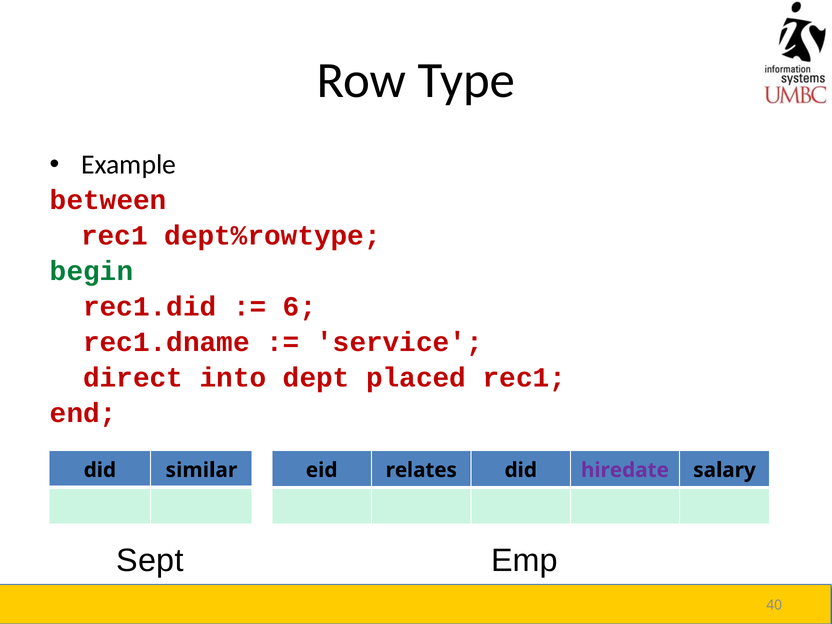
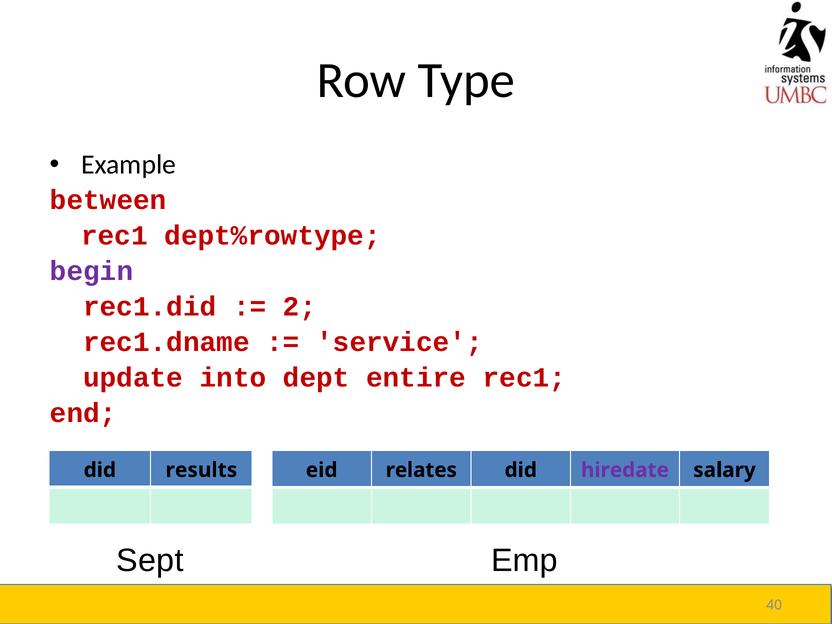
begin colour: green -> purple (92, 271)
6: 6 -> 2 (300, 306)
direct: direct -> update (133, 377)
placed: placed -> entire (416, 377)
similar: similar -> results (201, 470)
